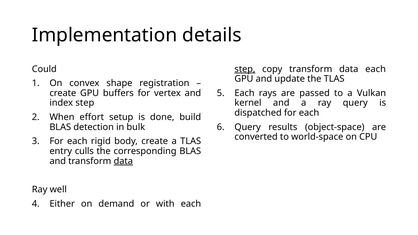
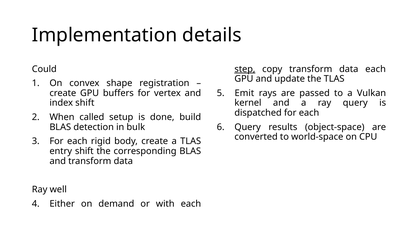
Each: Each -> Emit (244, 93)
index step: step -> shift (85, 103)
effort: effort -> called (92, 117)
entry culls: culls -> shift (84, 151)
data underline: present -> none (123, 161)
